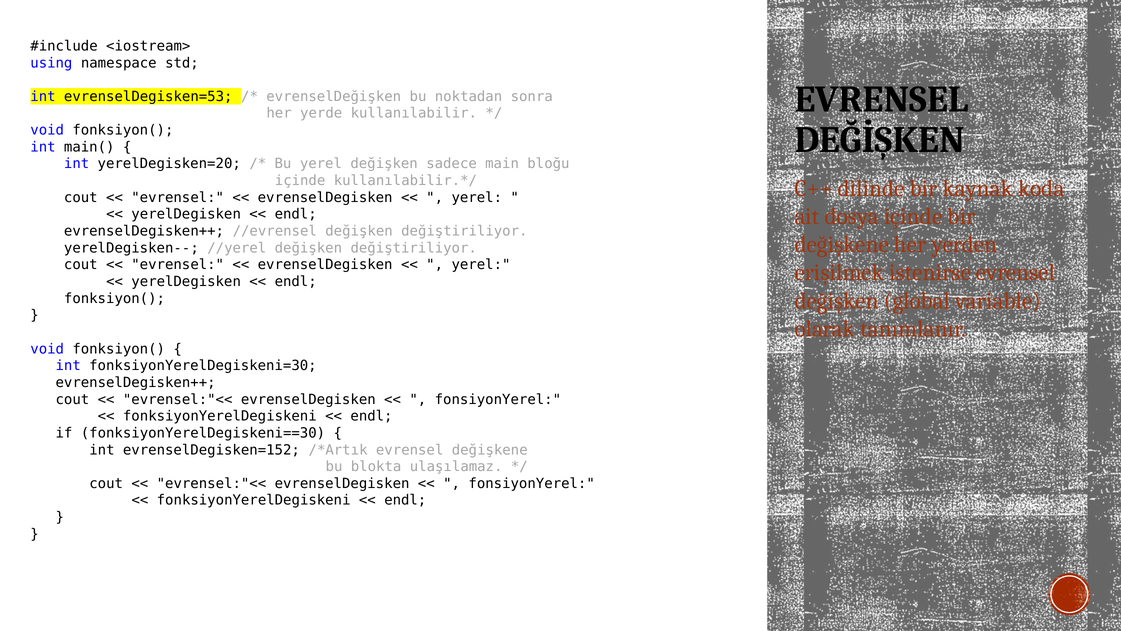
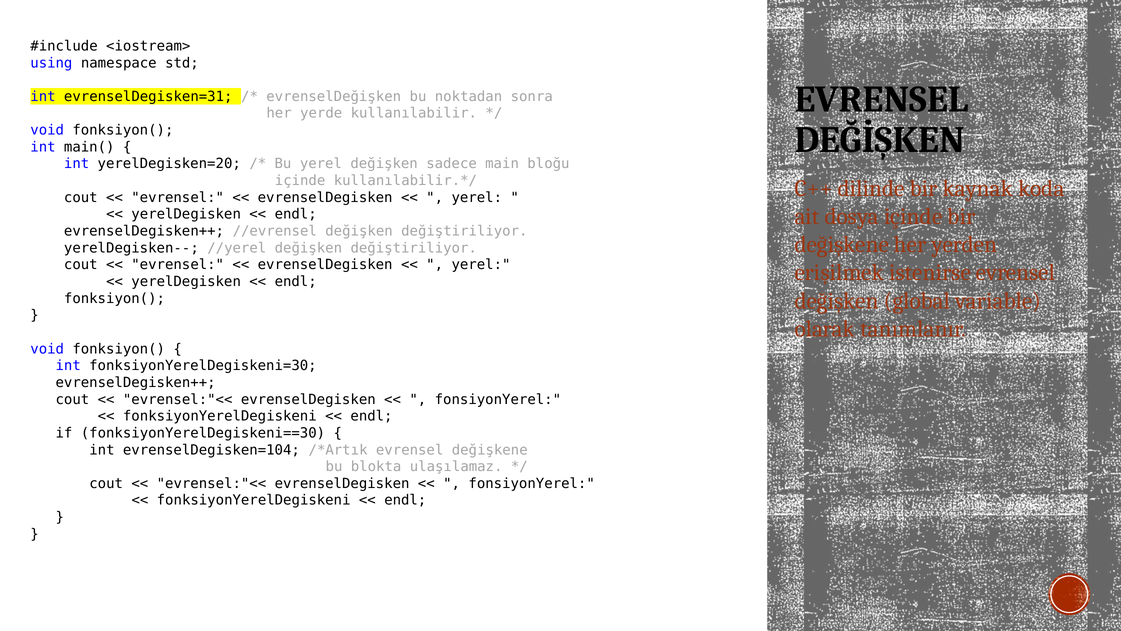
evrenselDegisken=53: evrenselDegisken=53 -> evrenselDegisken=31 (148, 96)
evrenselDegisken=152: evrenselDegisken=152 -> evrenselDegisken=104 (211, 450)
